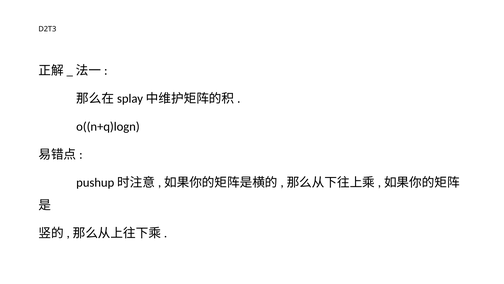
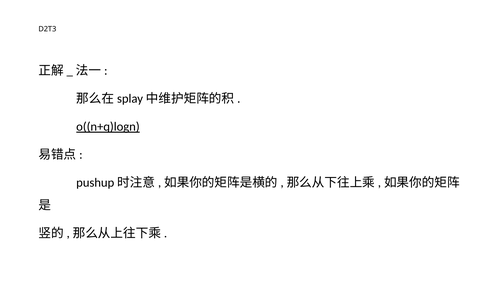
o((n+q)logn underline: none -> present (108, 126)
